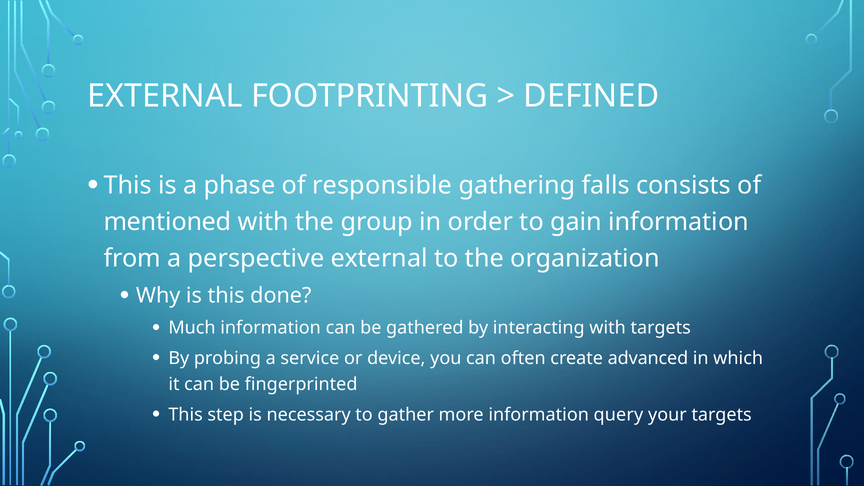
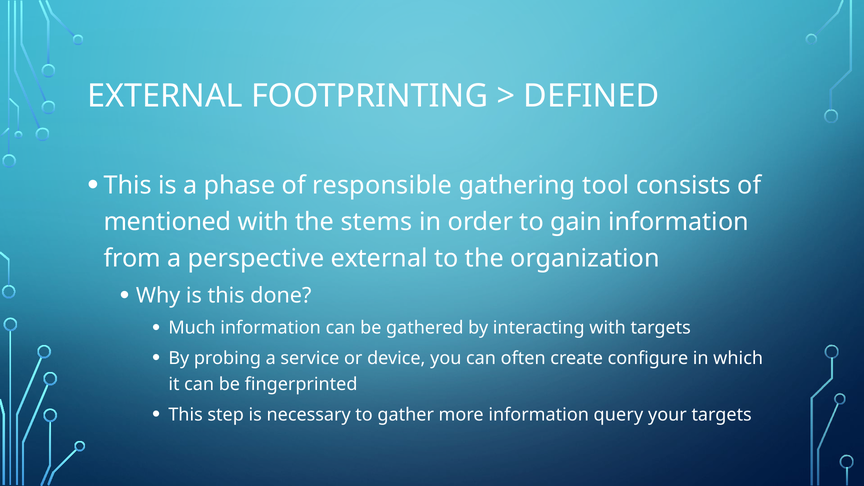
falls: falls -> tool (606, 186)
group: group -> stems (377, 222)
advanced: advanced -> configure (648, 358)
